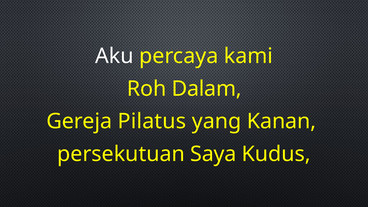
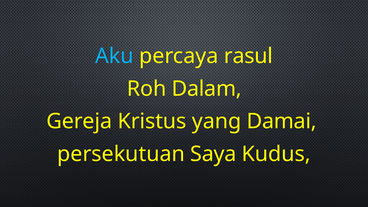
Aku colour: white -> light blue (114, 56)
kami: kami -> rasul (248, 56)
Pilatus: Pilatus -> Kristus (152, 121)
Kanan: Kanan -> Damai (282, 121)
